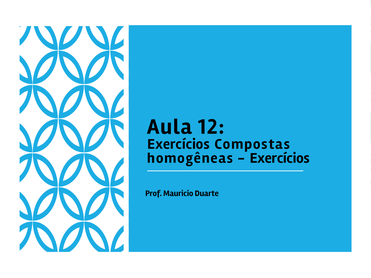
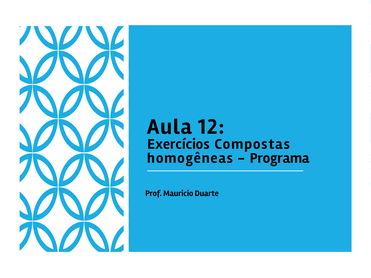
Exercícios: Exercícios -> Programa (280, 158)
